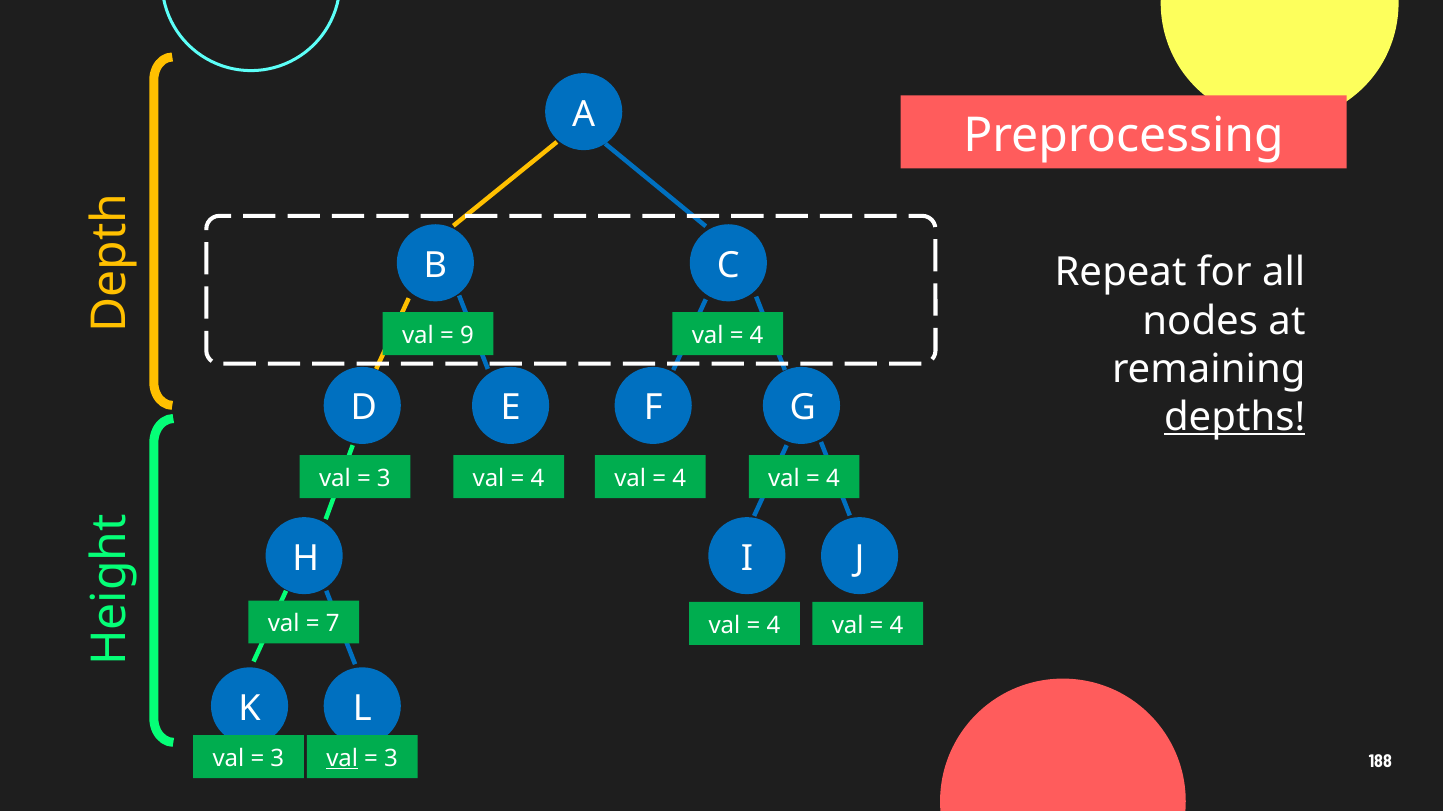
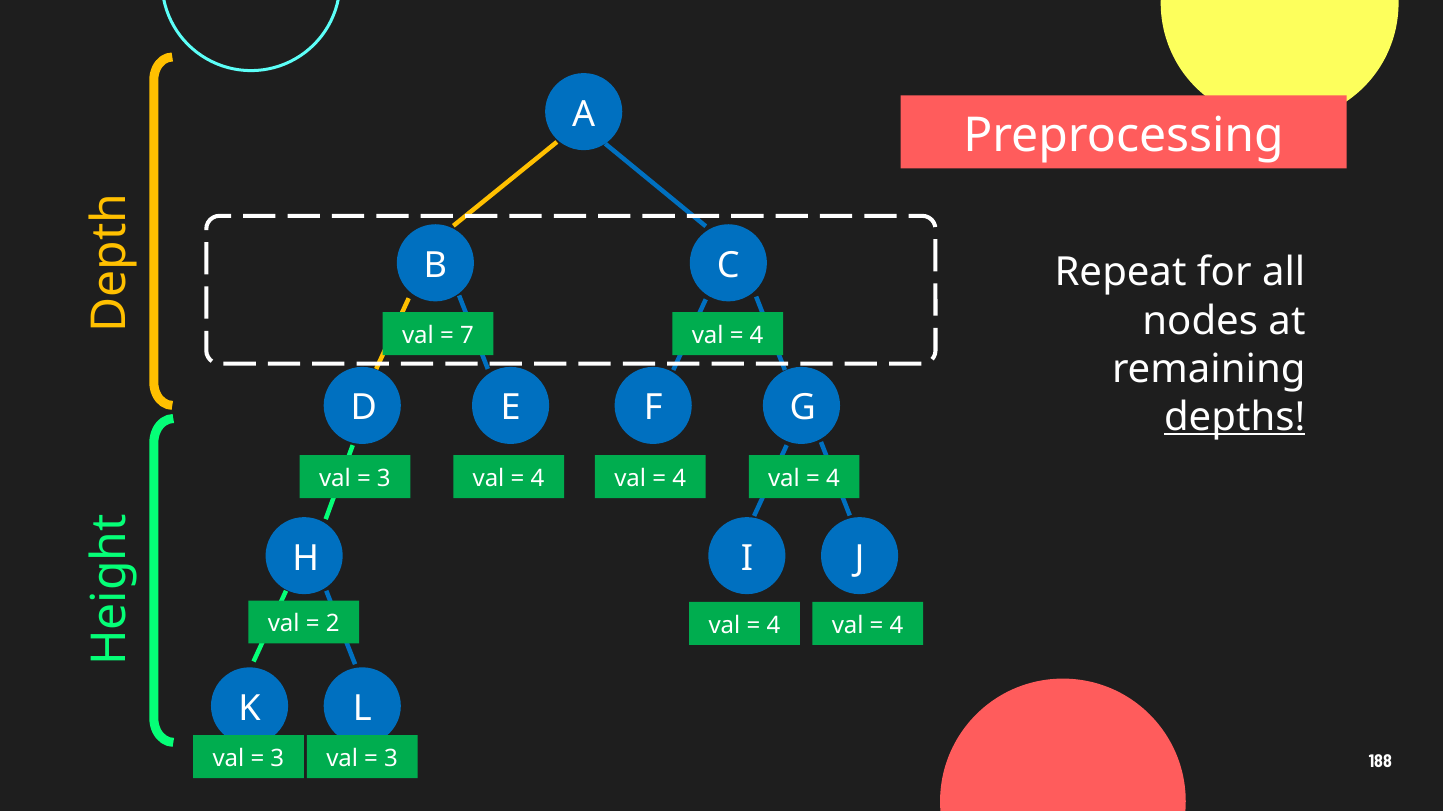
9: 9 -> 7 (467, 336)
7: 7 -> 2 (333, 624)
val underline: present -> none (342, 759)
